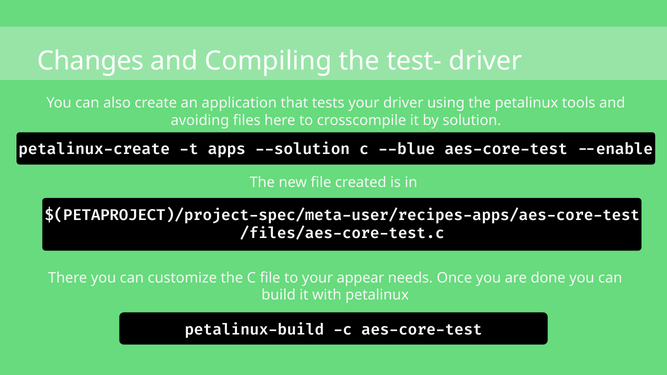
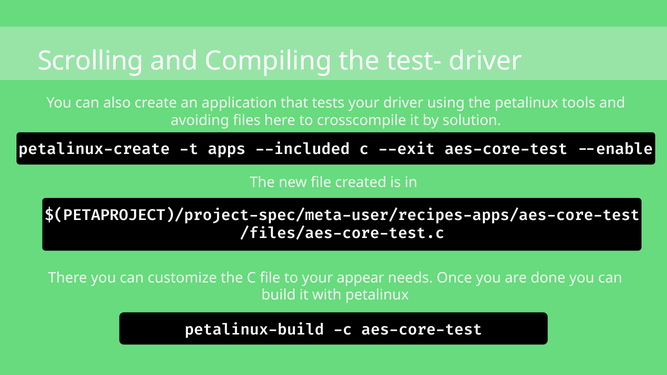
Changes: Changes -> Scrolling (91, 61)
--solution: --solution -> --included (303, 149)
--blue: --blue -> --exit (407, 149)
